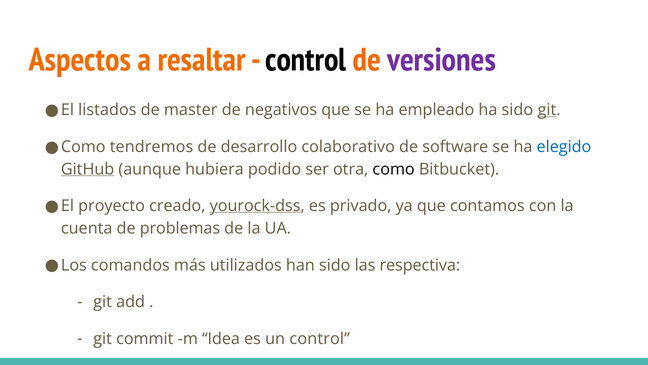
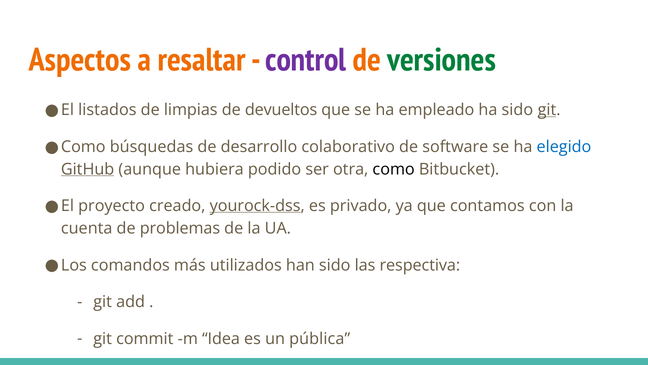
control colour: black -> purple (306, 60)
versiones colour: purple -> green (442, 60)
de master: master -> limpias (191, 110)
negativos: negativos -> devueltos (281, 110)
tendremos: tendremos -> búsquedas (152, 147)
un control: control -> pública (320, 338)
